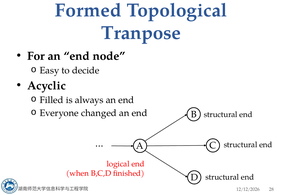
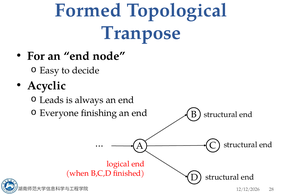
Filled: Filled -> Leads (52, 100)
changed: changed -> finishing (99, 113)
